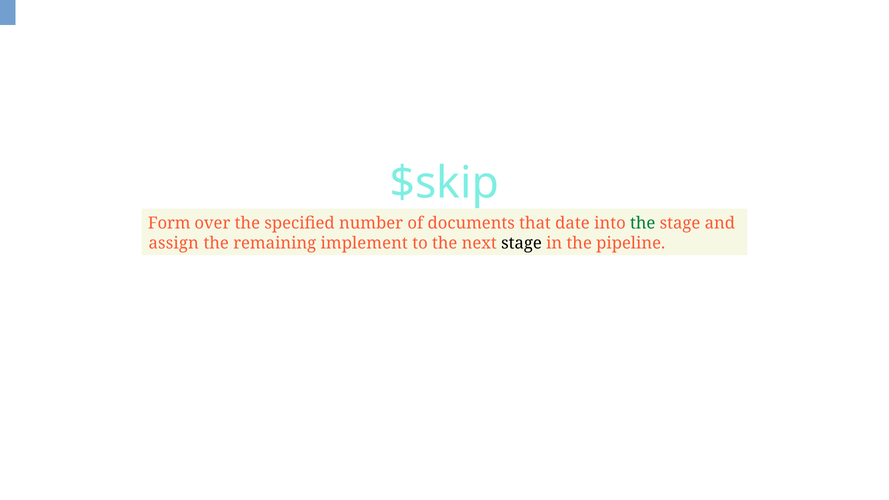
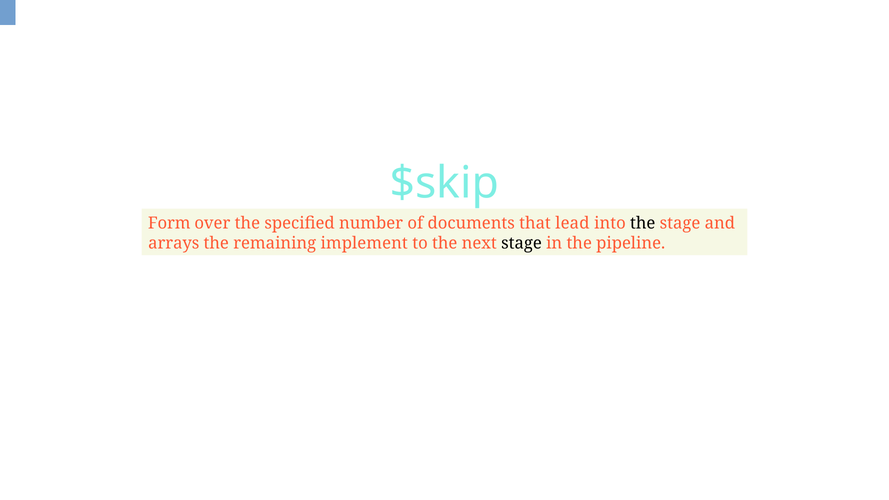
date: date -> lead (572, 223)
the colour: green -> black (643, 223)
assign: assign -> arrays (174, 243)
